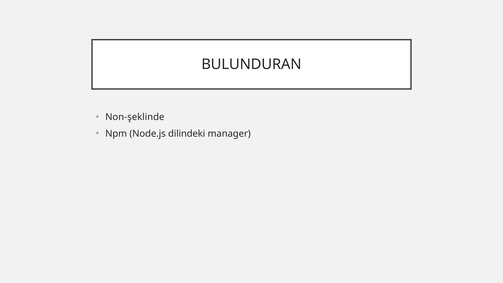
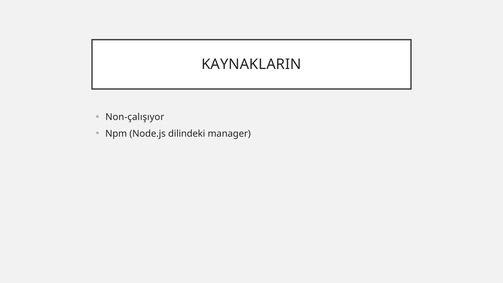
BULUNDURAN: BULUNDURAN -> KAYNAKLARIN (251, 64)
Non-şeklinde: Non-şeklinde -> Non-çalışıyor (135, 117)
